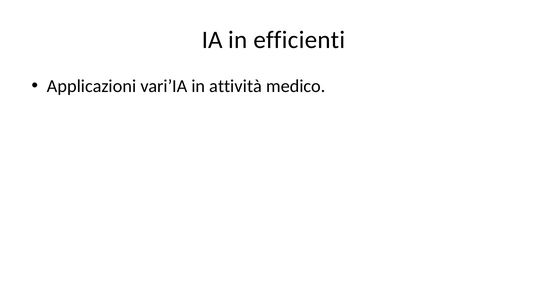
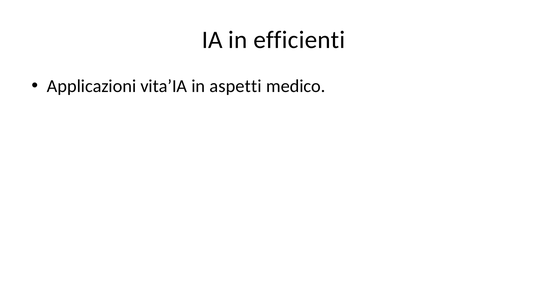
vari’IA: vari’IA -> vita’IA (164, 86)
attività: attività -> aspetti (236, 86)
